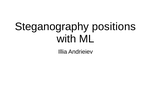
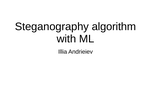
positions: positions -> algorithm (114, 27)
